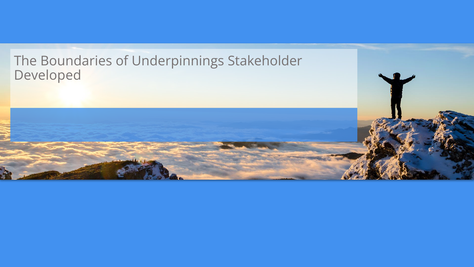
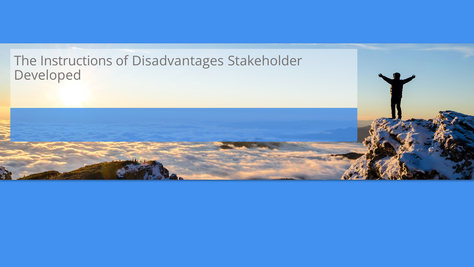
Boundaries: Boundaries -> Instructions (76, 61)
Underpinnings: Underpinnings -> Disadvantages (178, 61)
